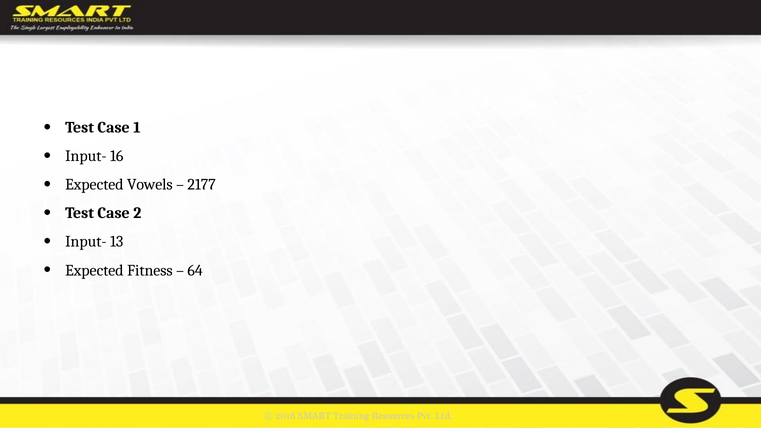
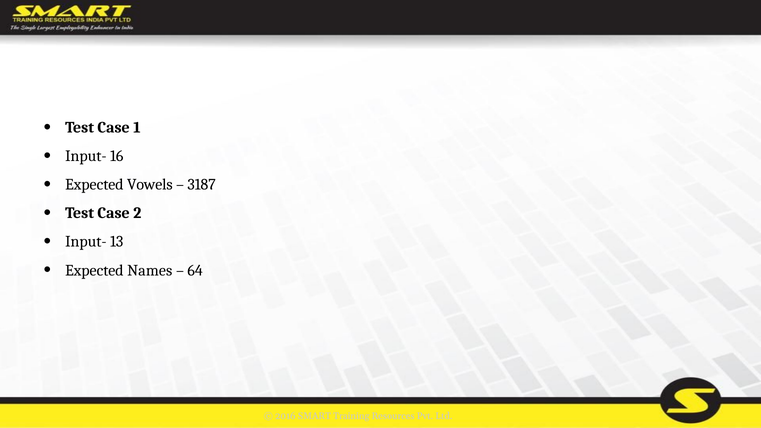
2177: 2177 -> 3187 (202, 185)
Fitness: Fitness -> Names (150, 270)
